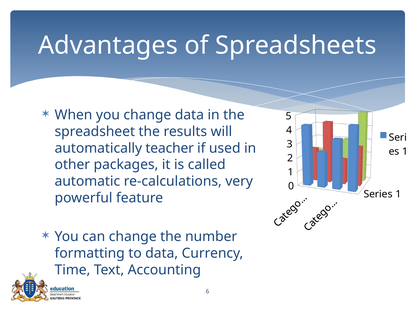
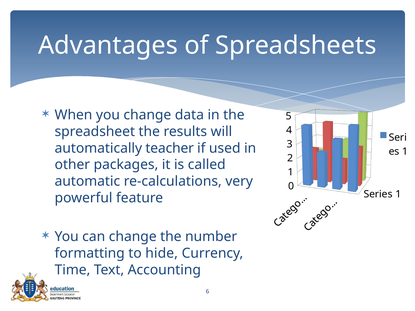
to data: data -> hide (162, 253)
